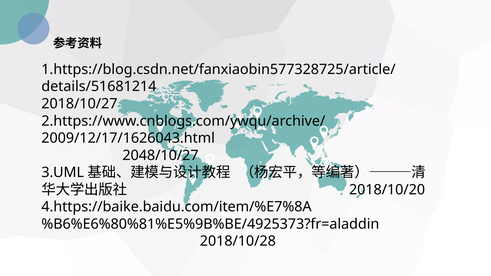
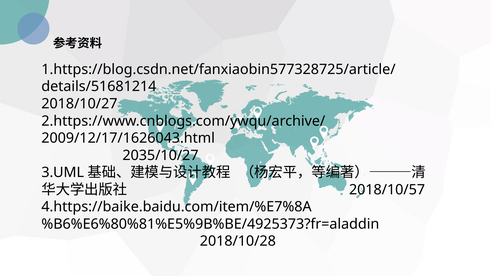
2048/10/27: 2048/10/27 -> 2035/10/27 (160, 155)
2018/10/20: 2018/10/20 -> 2018/10/57 (387, 190)
